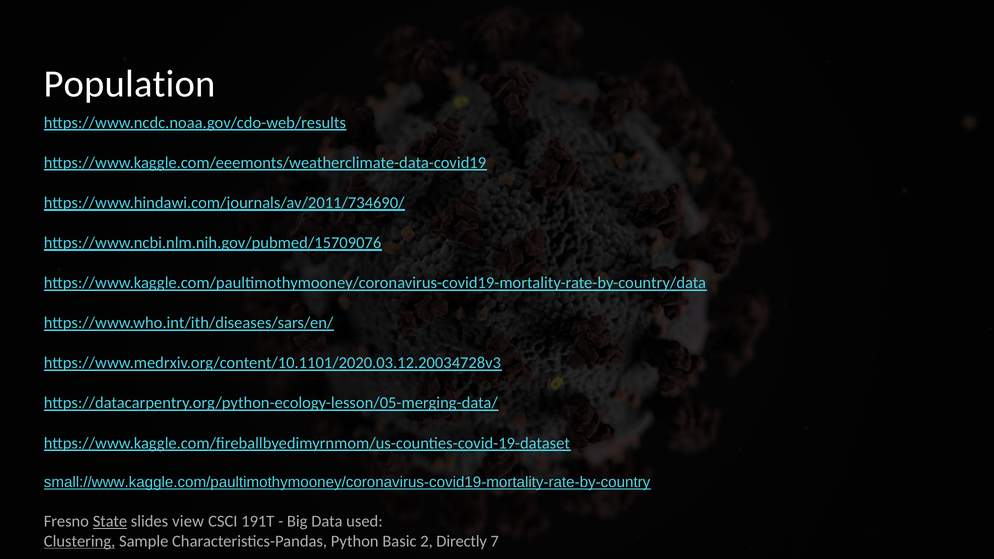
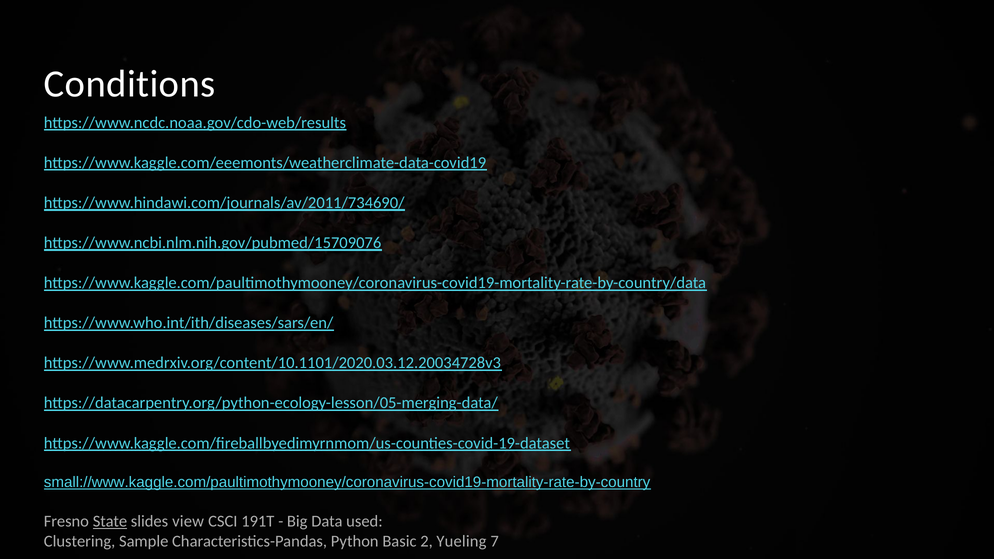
Population: Population -> Conditions (130, 84)
Clustering underline: present -> none (80, 541)
Directly: Directly -> Yueling (461, 541)
